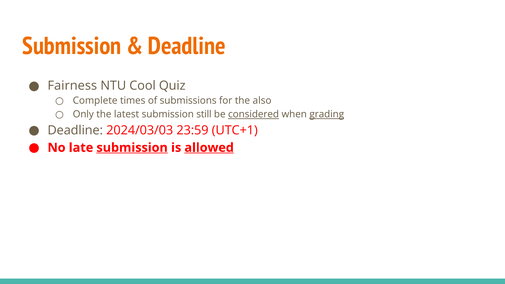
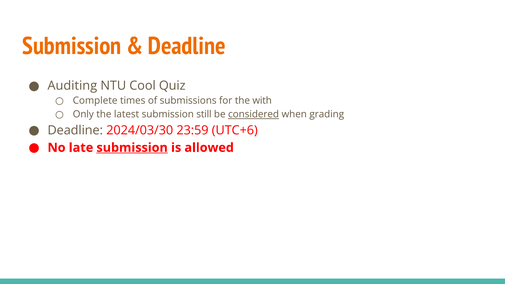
Fairness: Fairness -> Auditing (72, 86)
also: also -> with (262, 101)
grading underline: present -> none (327, 114)
2024/03/03: 2024/03/03 -> 2024/03/30 (140, 130)
UTC+1: UTC+1 -> UTC+6 (235, 130)
allowed underline: present -> none (209, 148)
